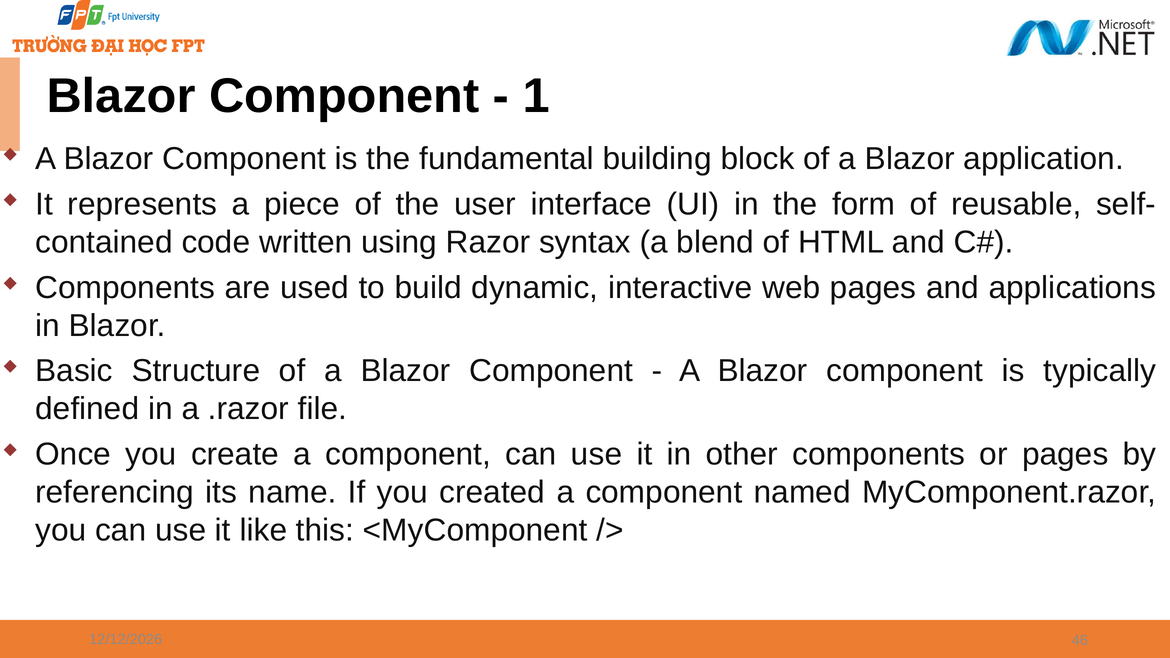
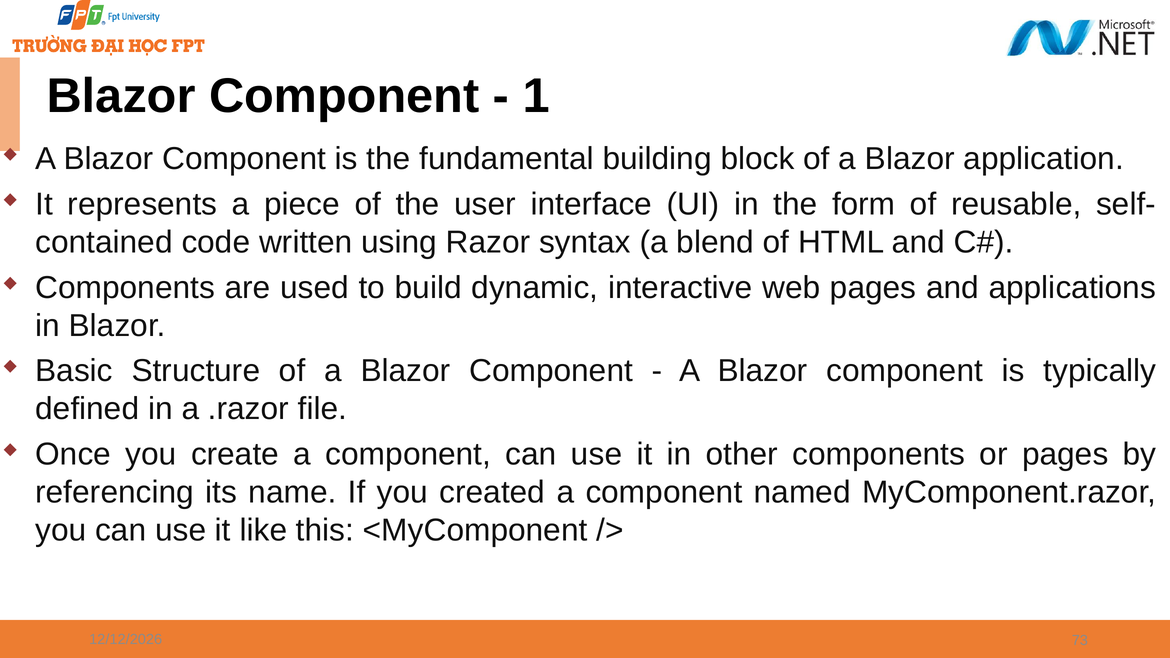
46: 46 -> 73 (1080, 640)
